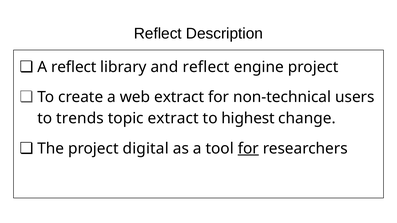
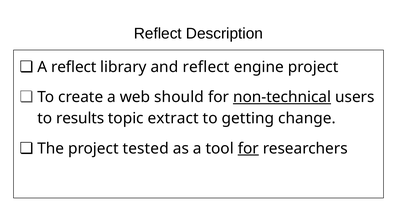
web extract: extract -> should (179, 97)
non-technical underline: none -> present (282, 97)
trends: trends -> results (80, 119)
highest: highest -> getting (248, 119)
digital: digital -> tested (146, 149)
